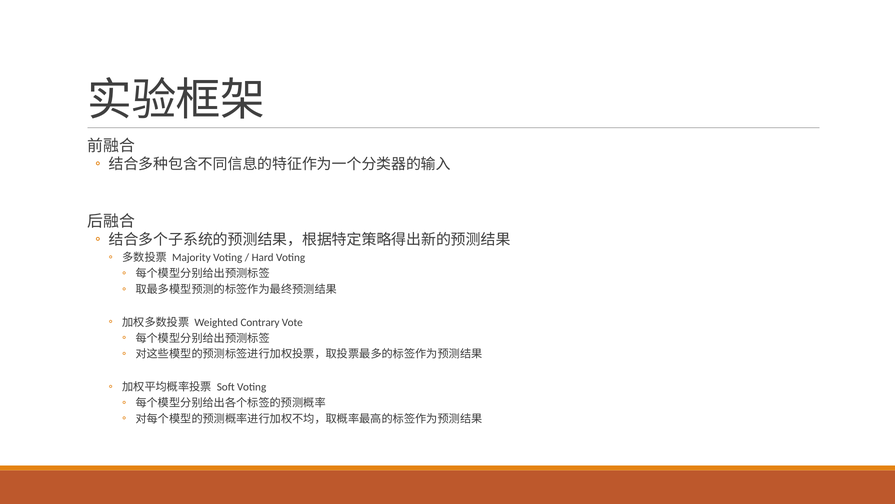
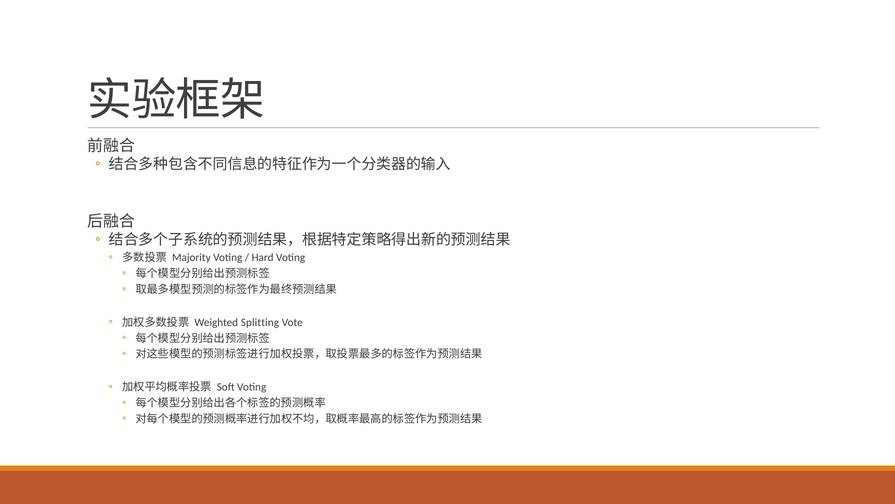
Contrary: Contrary -> Splitting (260, 322)
